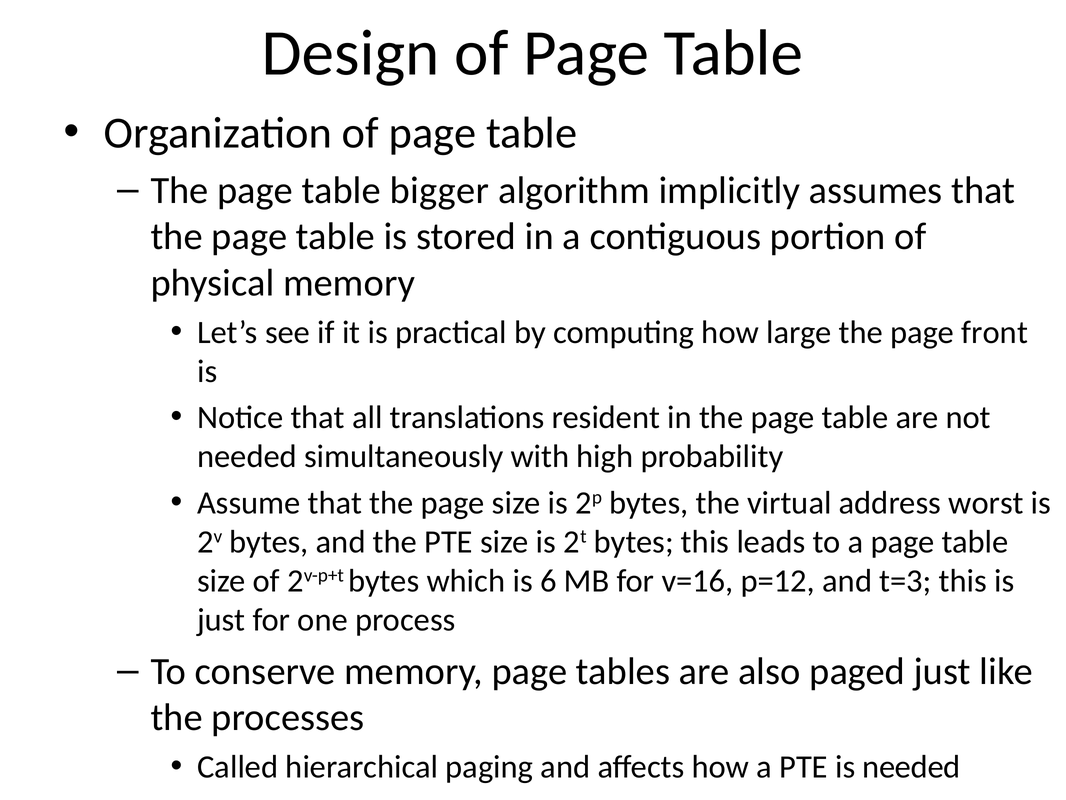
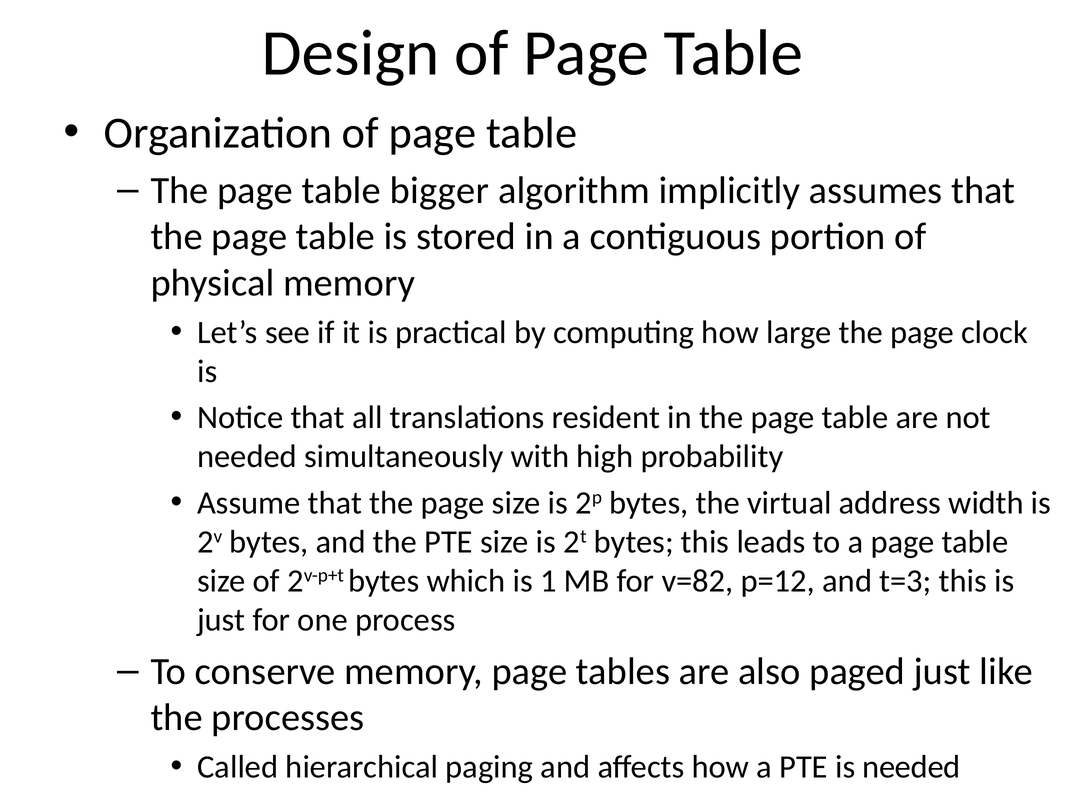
front: front -> clock (995, 332)
worst: worst -> width (986, 503)
6: 6 -> 1 (548, 581)
v=16: v=16 -> v=82 (698, 581)
